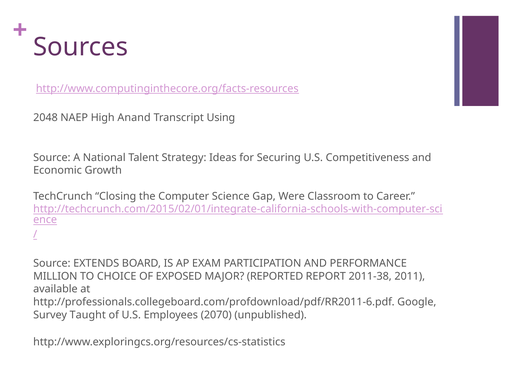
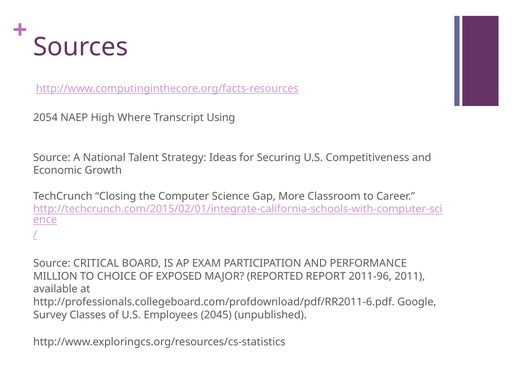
2048: 2048 -> 2054 (45, 118)
Anand: Anand -> Where (134, 118)
Were: Were -> More (292, 196)
EXTENDS: EXTENDS -> CRITICAL (96, 264)
2011-38: 2011-38 -> 2011-96 (370, 276)
Taught: Taught -> Classes (88, 315)
2070: 2070 -> 2045 (216, 315)
